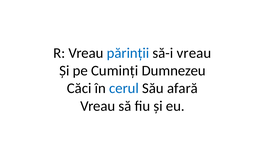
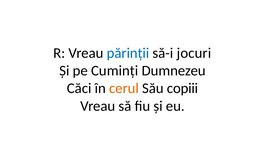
să-i vreau: vreau -> jocuri (194, 53)
cerul colour: blue -> orange (124, 88)
afară: afară -> copiii (182, 88)
